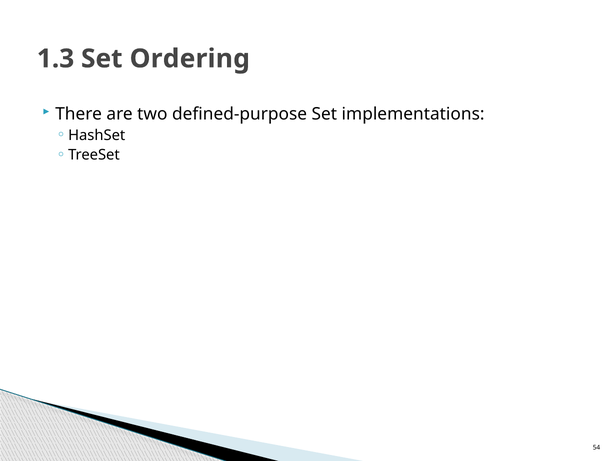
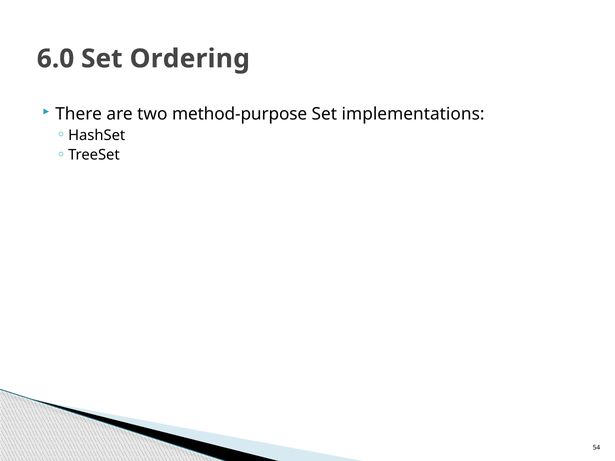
1.3: 1.3 -> 6.0 (56, 59)
defined-purpose: defined-purpose -> method-purpose (240, 114)
